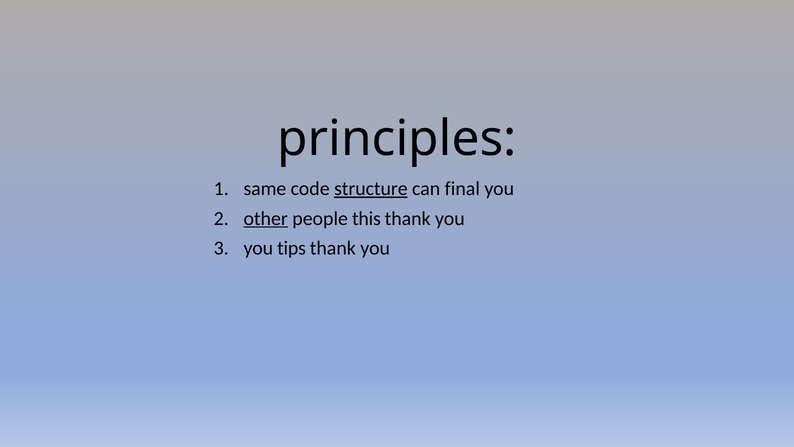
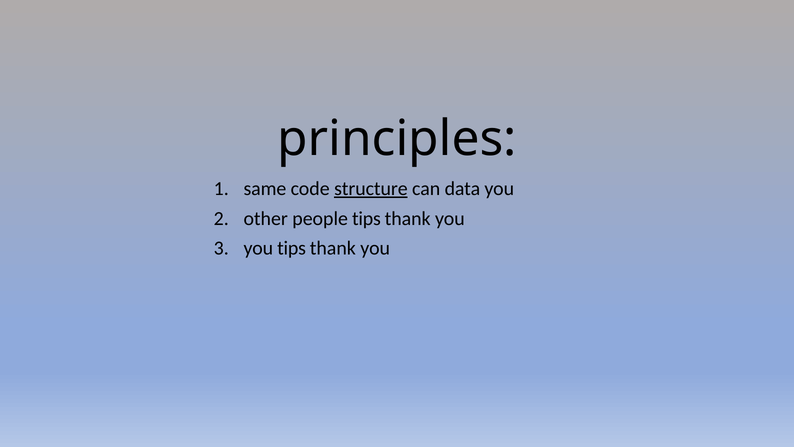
final: final -> data (462, 189)
other underline: present -> none (266, 218)
people this: this -> tips (366, 218)
